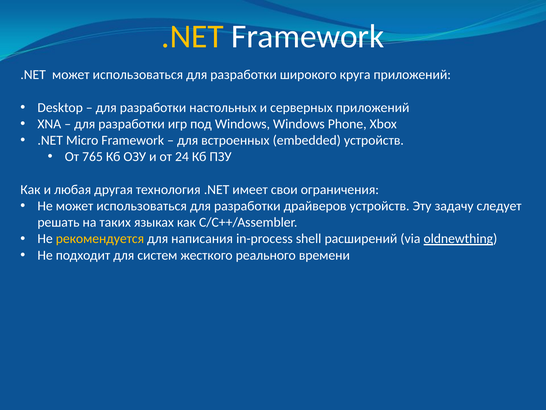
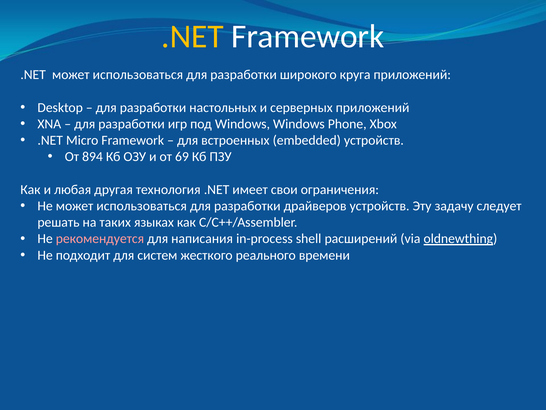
765: 765 -> 894 (93, 157)
24: 24 -> 69 (182, 157)
рекомендуется colour: yellow -> pink (100, 238)
